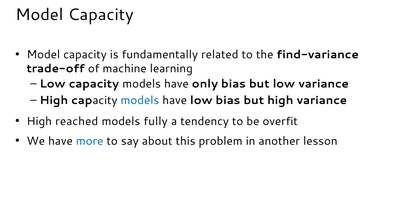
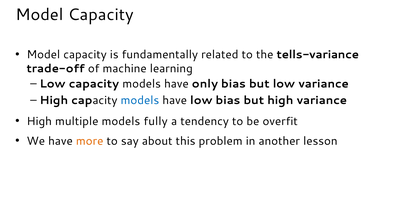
find-variance: find-variance -> tells-variance (318, 55)
reached: reached -> multiple (77, 121)
more colour: blue -> orange (90, 141)
